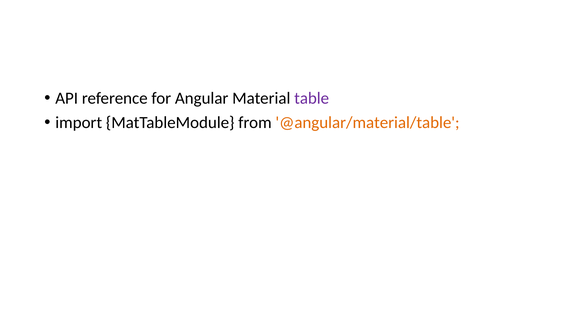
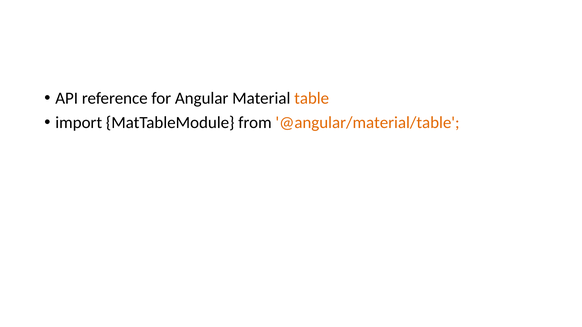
table colour: purple -> orange (312, 98)
